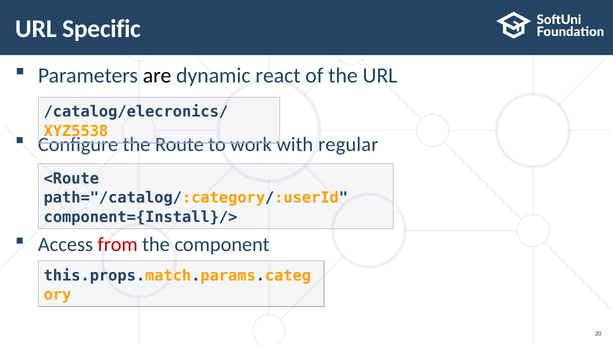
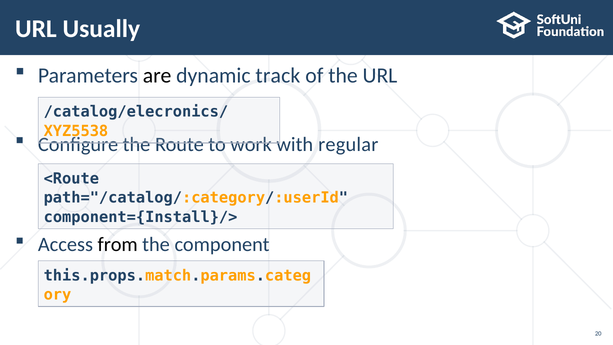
Specific: Specific -> Usually (101, 29)
react: react -> track (278, 76)
from colour: red -> black (118, 245)
